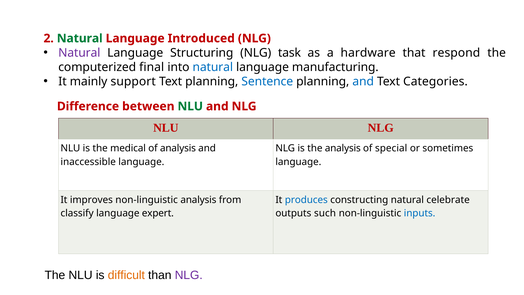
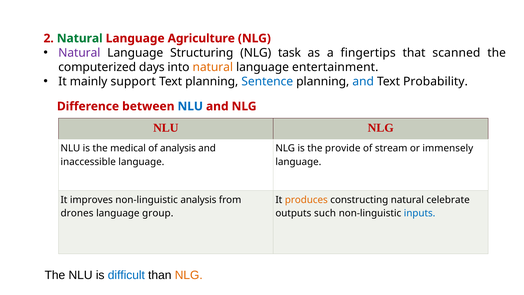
Introduced: Introduced -> Agriculture (201, 38)
hardware: hardware -> fingertips (368, 53)
respond: respond -> scanned (456, 53)
final: final -> days (152, 67)
natural colour: blue -> orange (213, 67)
manufacturing: manufacturing -> entertainment (335, 67)
Categories: Categories -> Probability (435, 82)
NLU colour: green -> blue (190, 106)
the analysis: analysis -> provide (343, 148)
special: special -> stream (391, 148)
sometimes: sometimes -> immensely (448, 148)
produces colour: blue -> orange (306, 200)
classify: classify -> drones (77, 213)
expert: expert -> group (158, 213)
difficult colour: orange -> blue (126, 275)
NLG colour: purple -> orange (189, 275)
